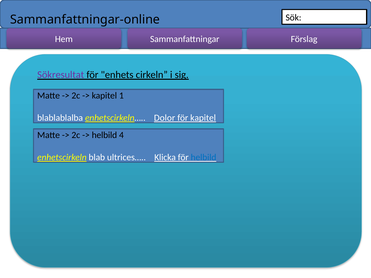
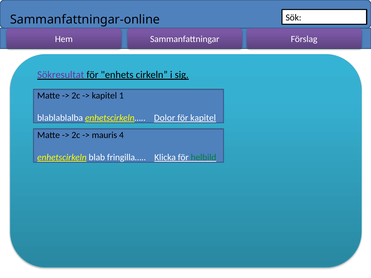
helbild: helbild -> mauris (104, 135)
ultrices…: ultrices… -> fringilla… (126, 157)
helbild colour: blue -> green (204, 157)
